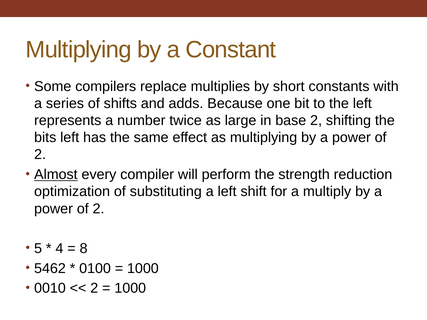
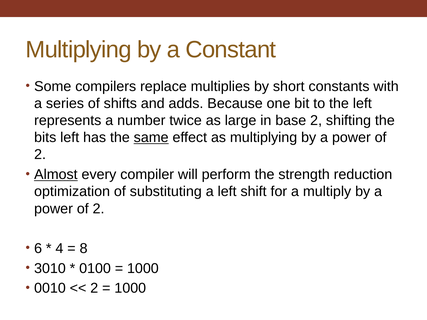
same underline: none -> present (151, 138)
5: 5 -> 6 (38, 249)
5462: 5462 -> 3010 (50, 269)
